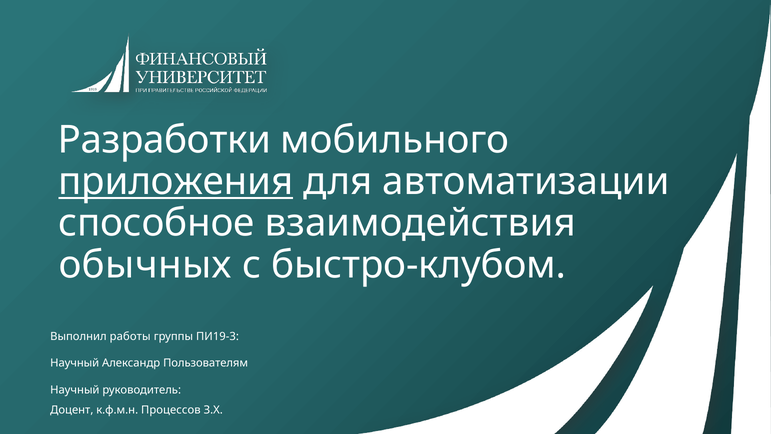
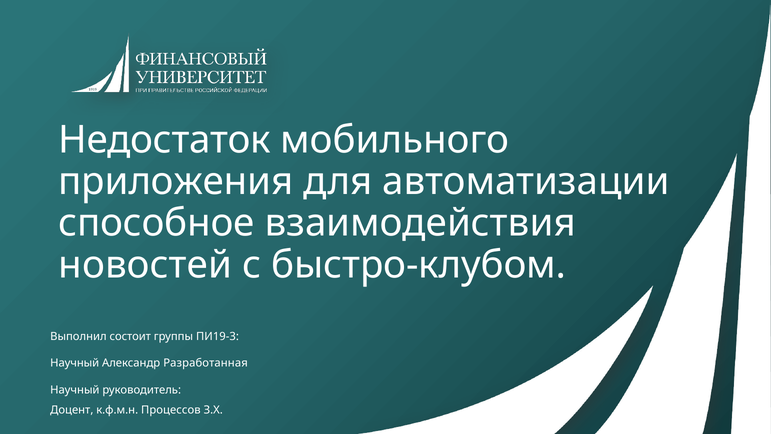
Разработки: Разработки -> Недостаток (164, 140)
приложения underline: present -> none (176, 181)
обычных: обычных -> новостей (145, 265)
работы: работы -> состоит (130, 336)
Пользователям: Пользователям -> Разработанная (206, 363)
